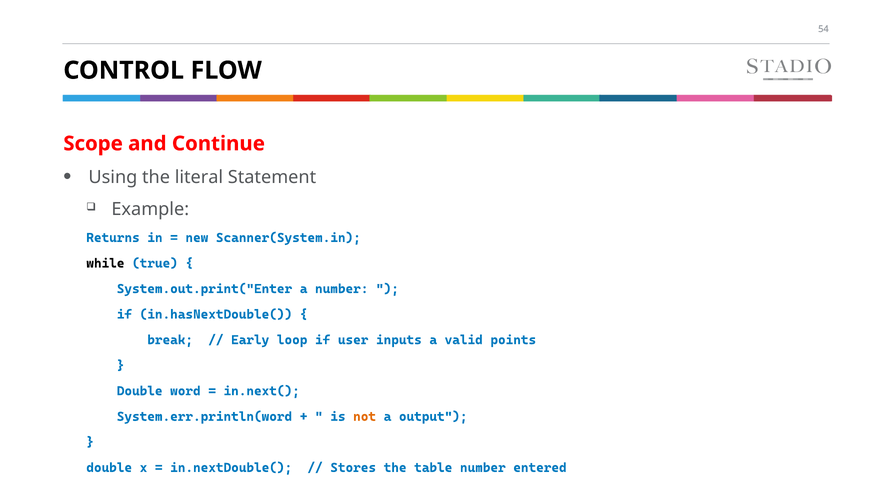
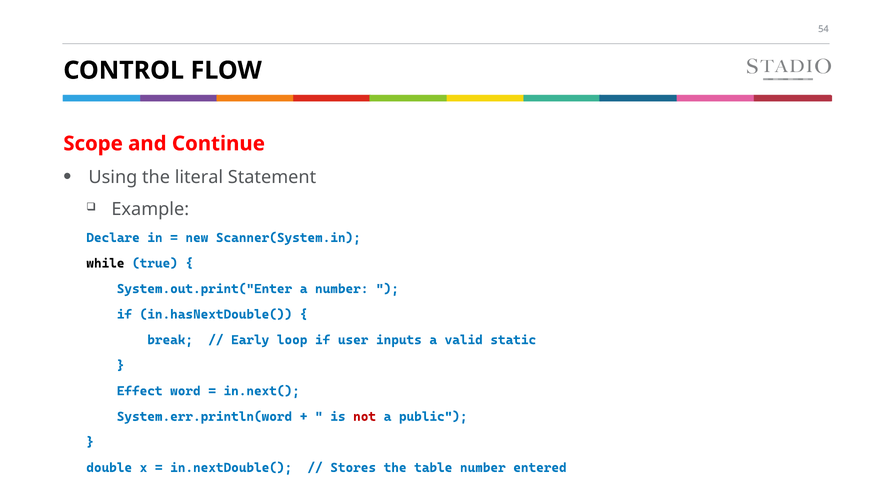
Returns: Returns -> Declare (113, 238)
points: points -> static (513, 340)
Double: Double -> Effect (140, 391)
not colour: orange -> red (365, 417)
output: output -> public (433, 417)
